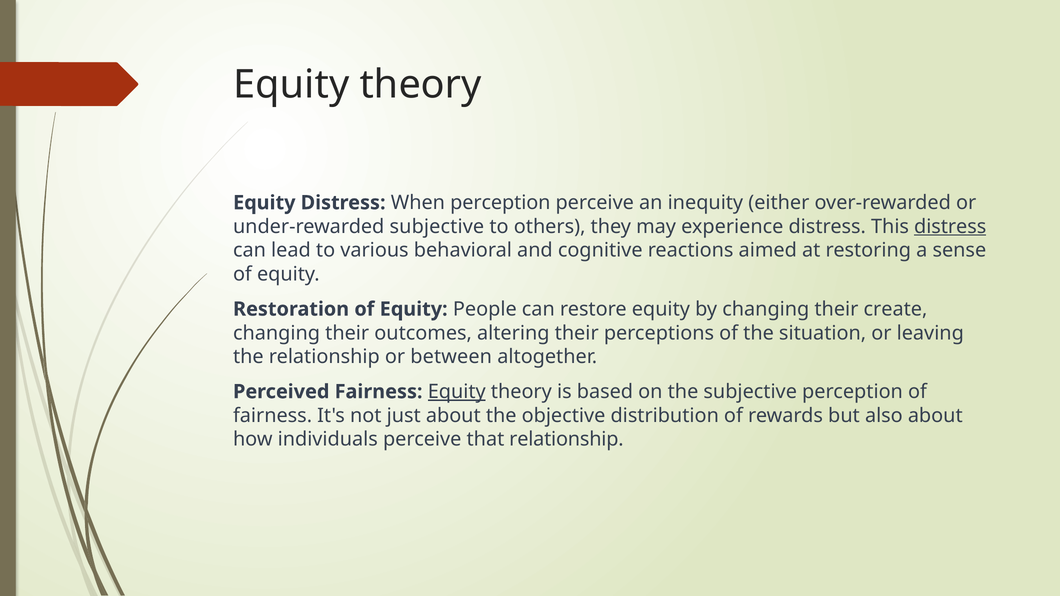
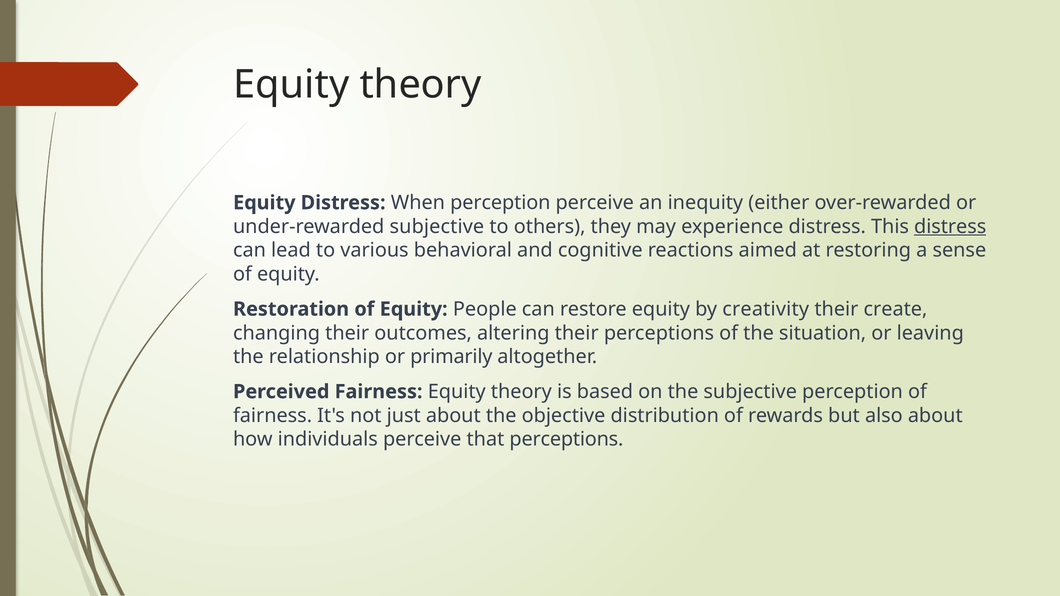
by changing: changing -> creativity (766, 309)
between: between -> primarily (451, 357)
Equity underline: present -> none (457, 392)
that relationship: relationship -> perceptions (566, 440)
